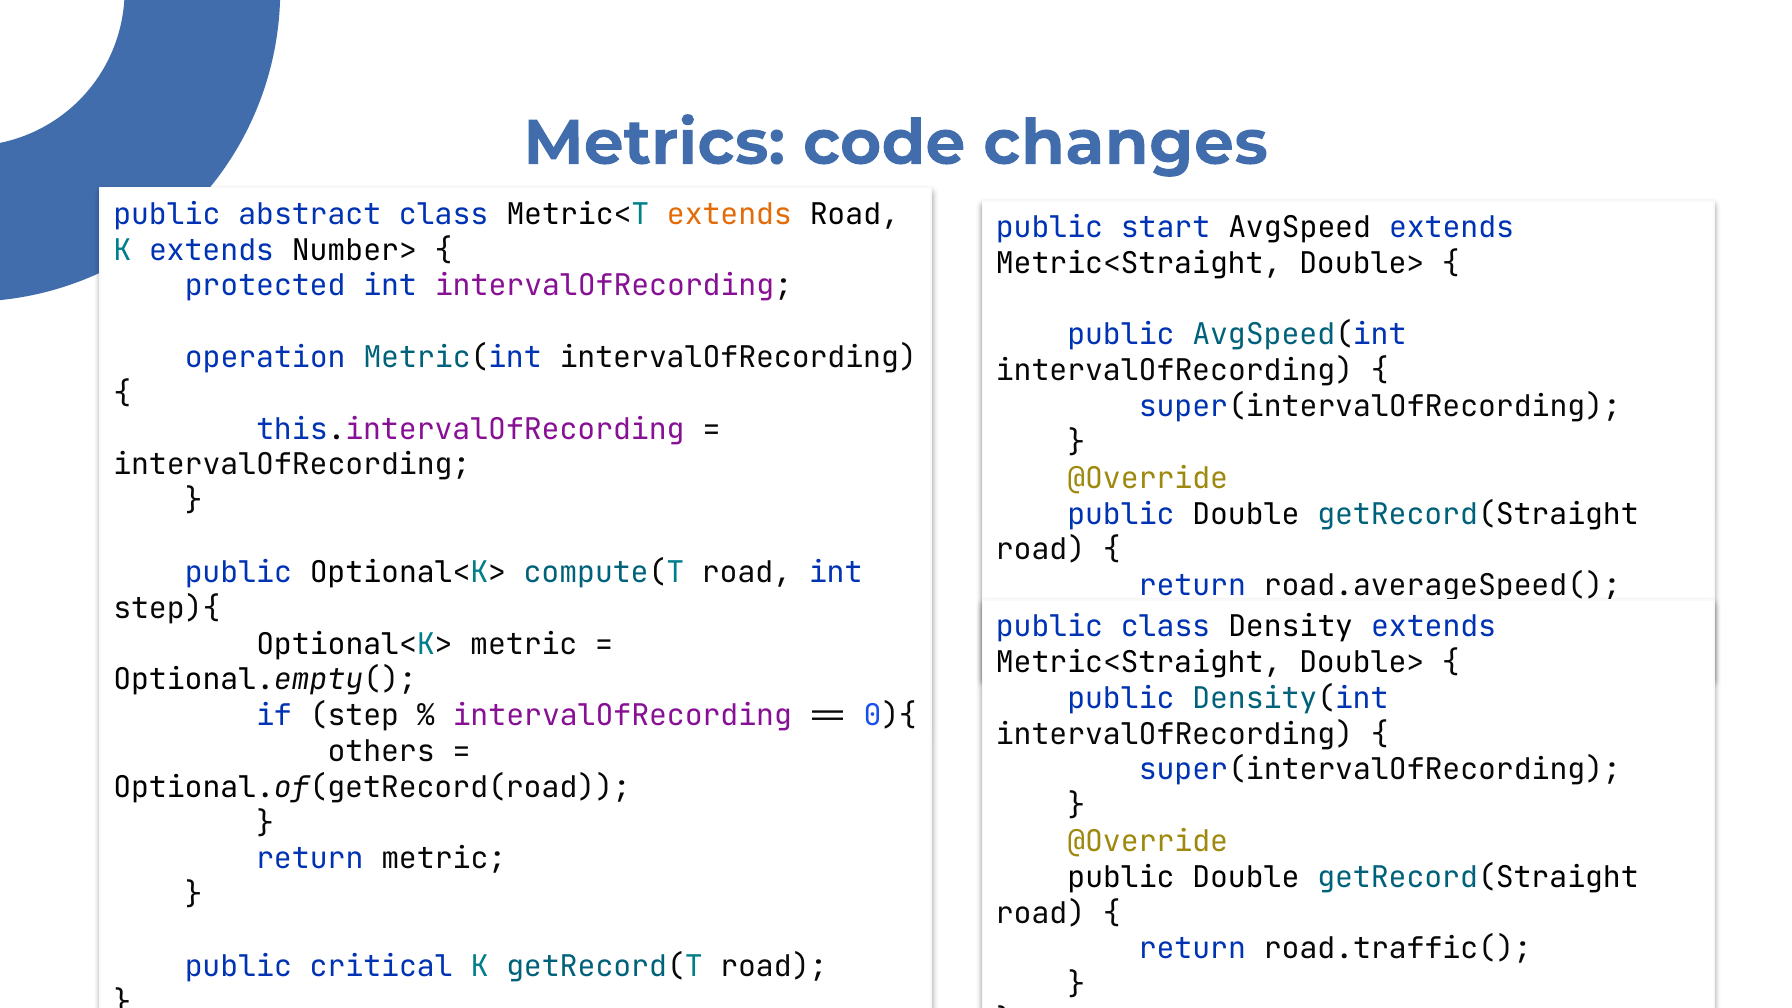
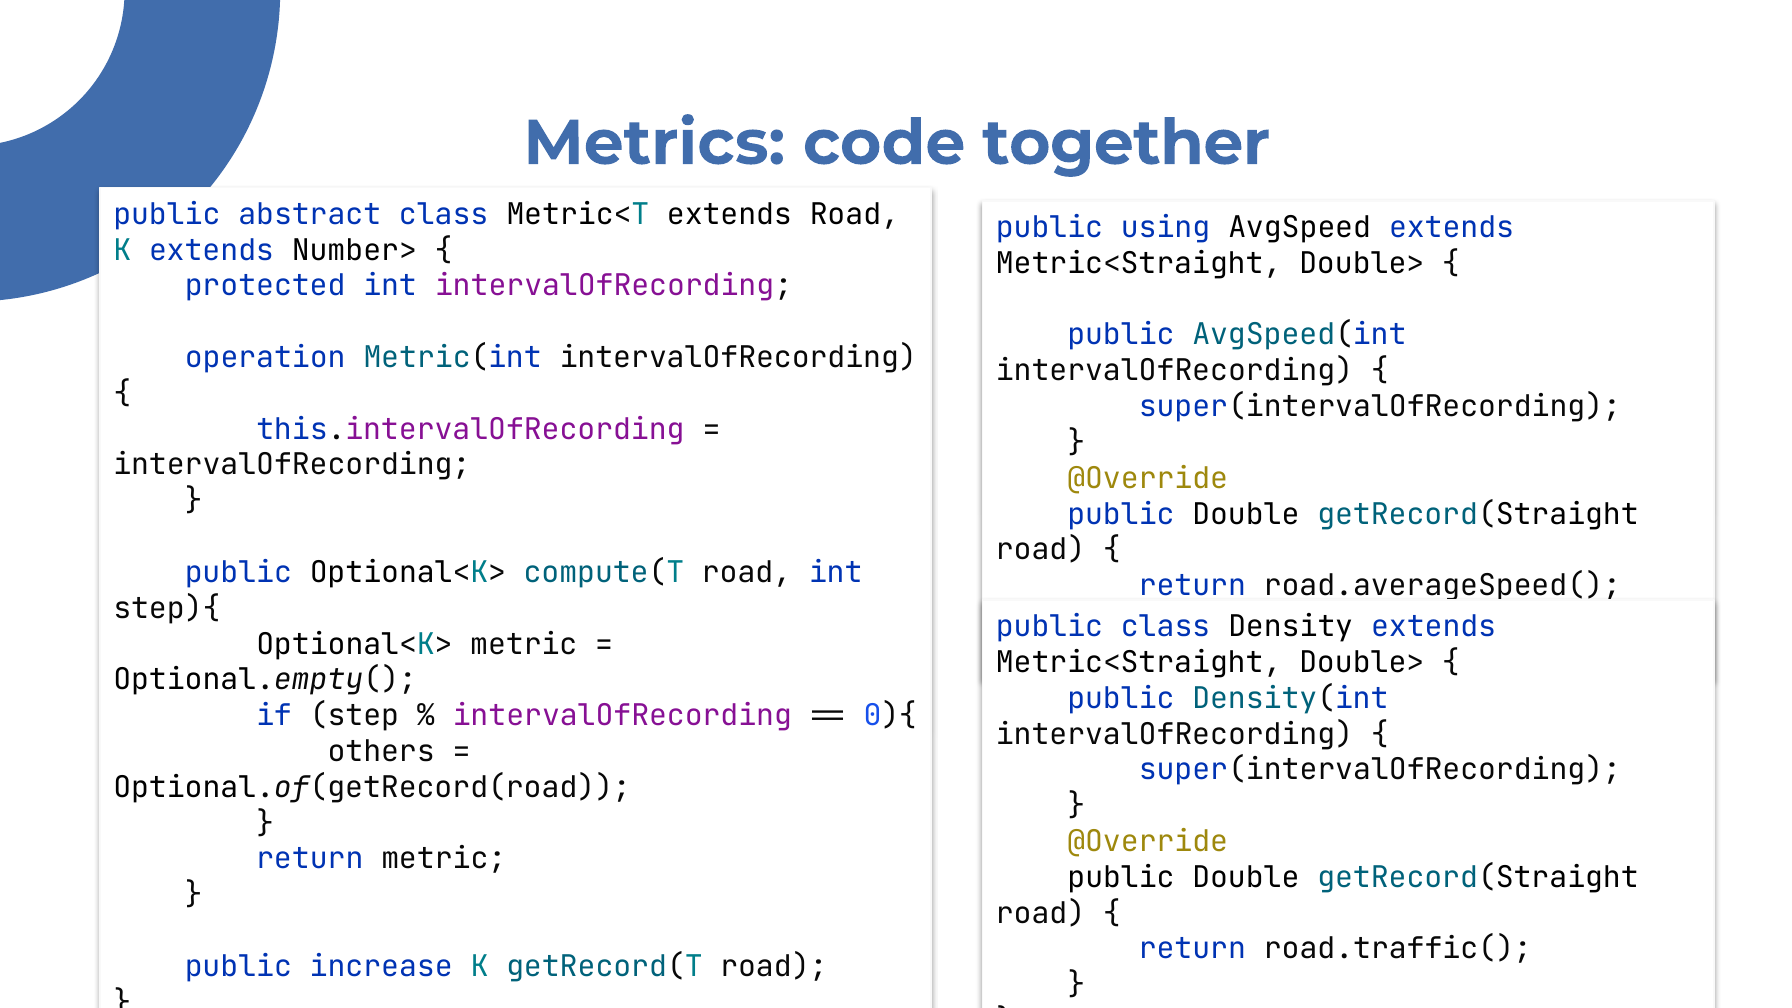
changes: changes -> together (1126, 143)
extends colour: orange -> black (729, 214)
start: start -> using (1166, 228)
critical: critical -> increase (381, 967)
